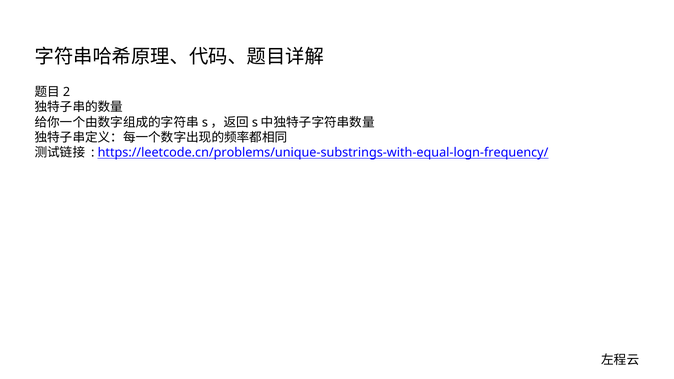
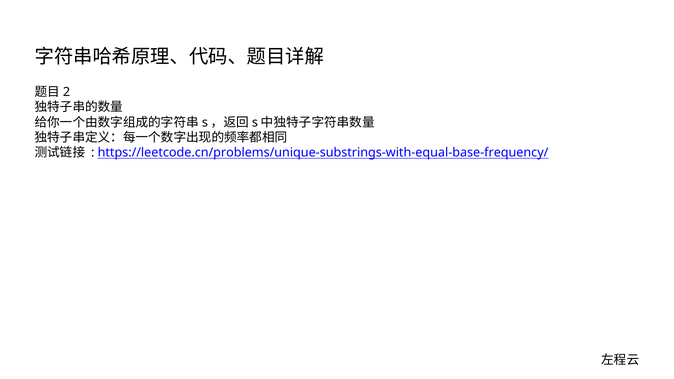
https://leetcode.cn/problems/unique-substrings-with-equal-logn-frequency/: https://leetcode.cn/problems/unique-substrings-with-equal-logn-frequency/ -> https://leetcode.cn/problems/unique-substrings-with-equal-base-frequency/ (323, 153)
